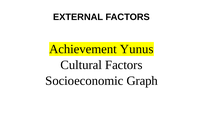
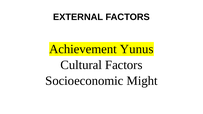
Graph: Graph -> Might (142, 81)
